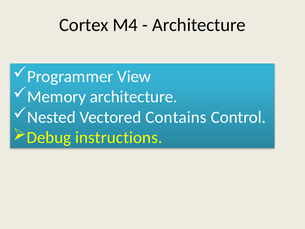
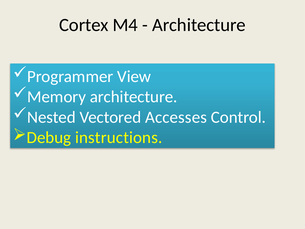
Contains: Contains -> Accesses (176, 117)
